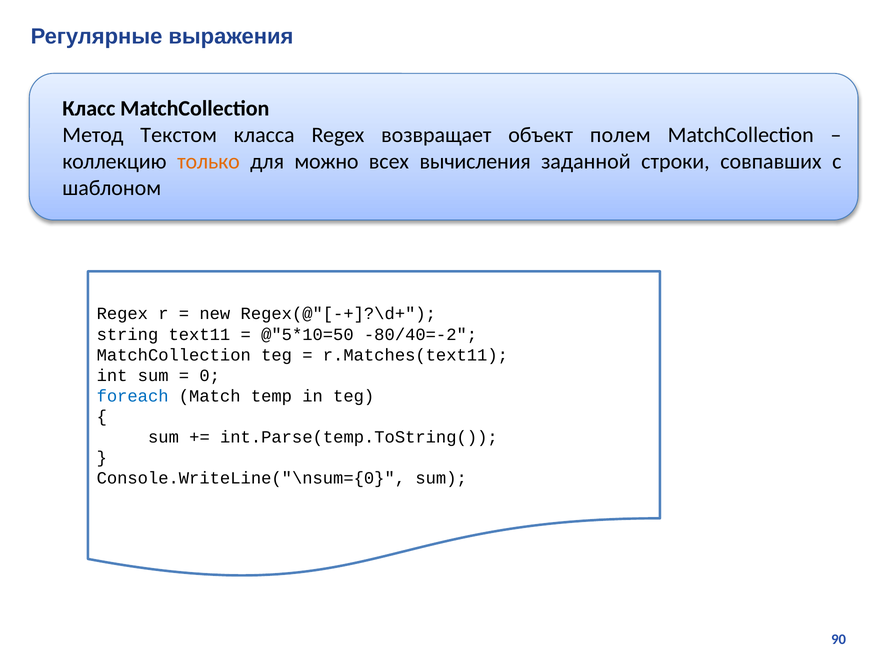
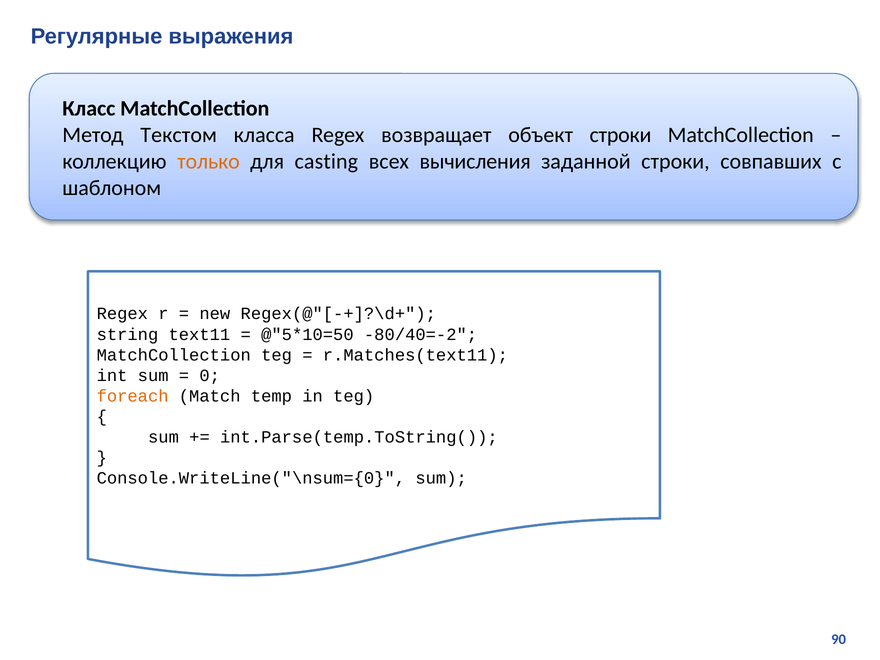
объект полем: полем -> строки (620, 135)
можно: можно -> casting (326, 161)
foreach colour: blue -> orange (133, 396)
